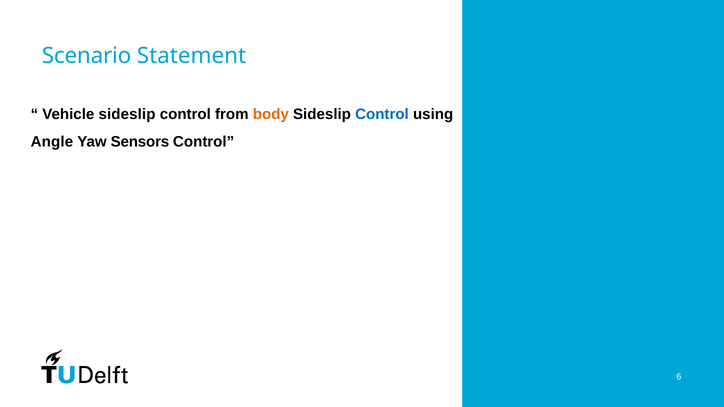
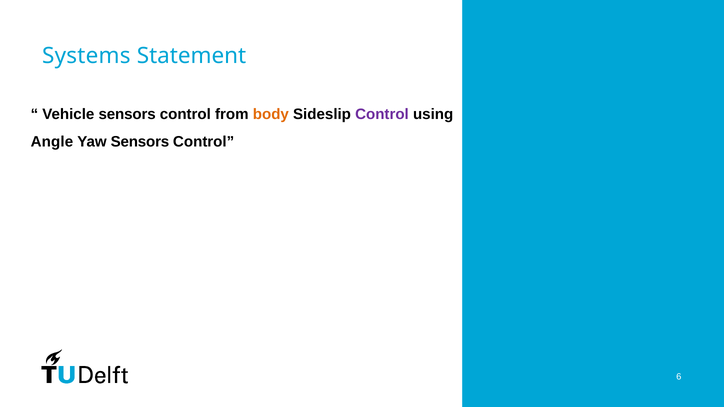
Scenario: Scenario -> Systems (86, 56)
Vehicle sideslip: sideslip -> sensors (127, 115)
Control colour: blue -> purple (382, 115)
